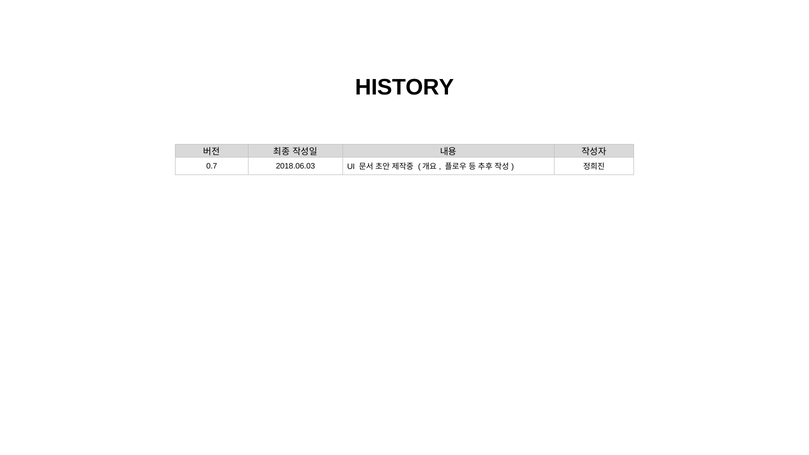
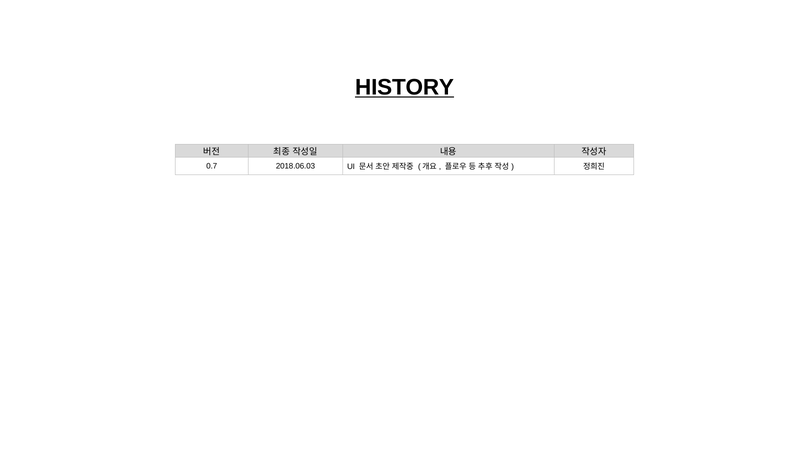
HISTORY underline: none -> present (405, 87)
